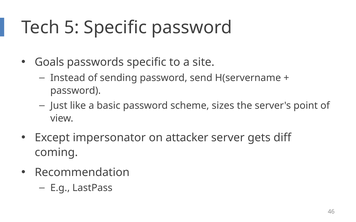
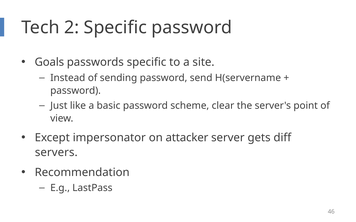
5: 5 -> 2 (72, 28)
sizes: sizes -> clear (223, 106)
coming: coming -> servers (56, 153)
